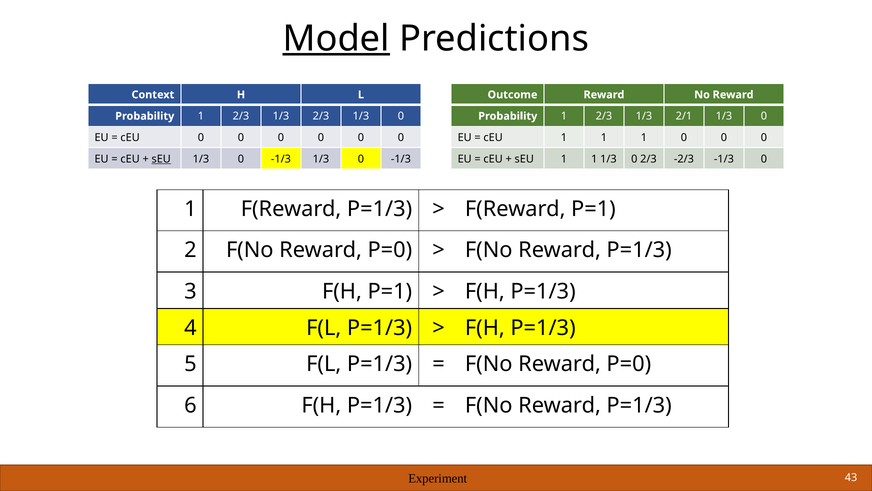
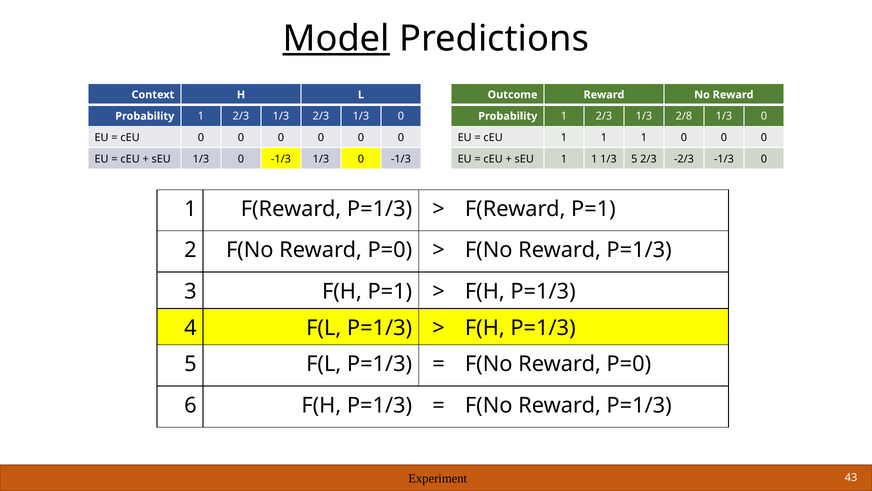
2/1: 2/1 -> 2/8 (684, 116)
sEU underline: present -> none (161, 159)
1 1/3 0: 0 -> 5 (634, 159)
